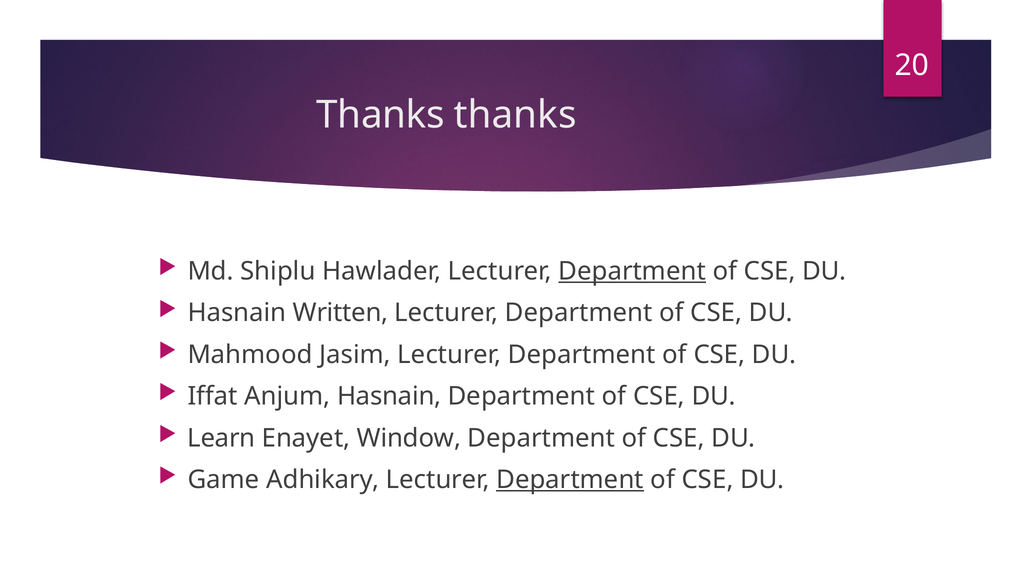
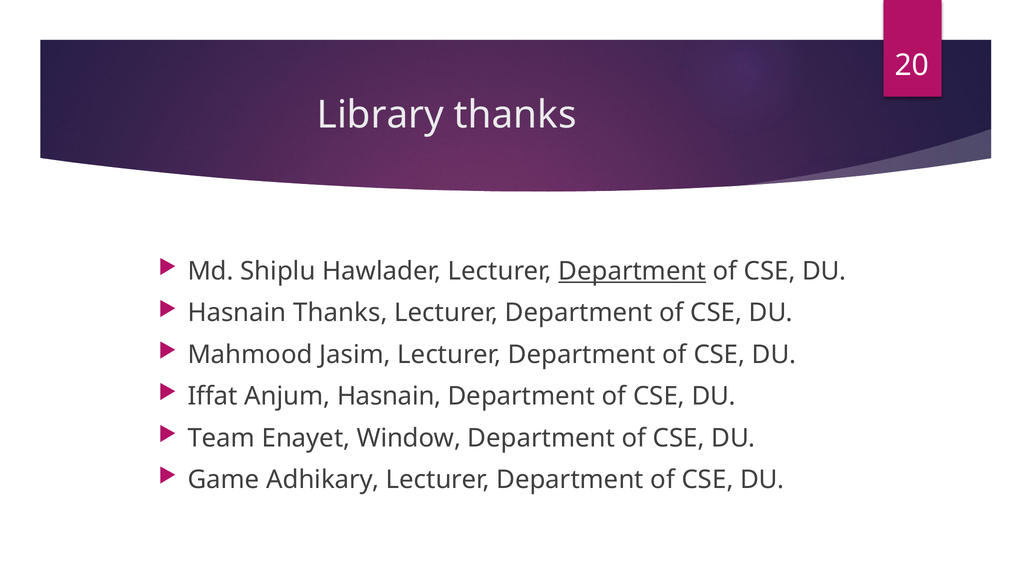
Thanks: Thanks -> Library (380, 115)
Hasnain Written: Written -> Thanks (340, 313)
Learn: Learn -> Team (221, 438)
Department underline: present -> none (570, 480)
